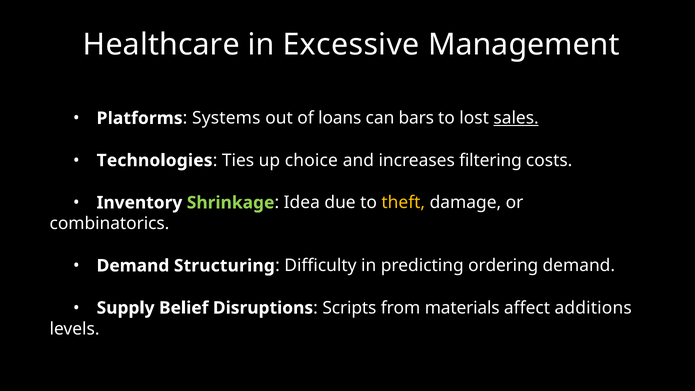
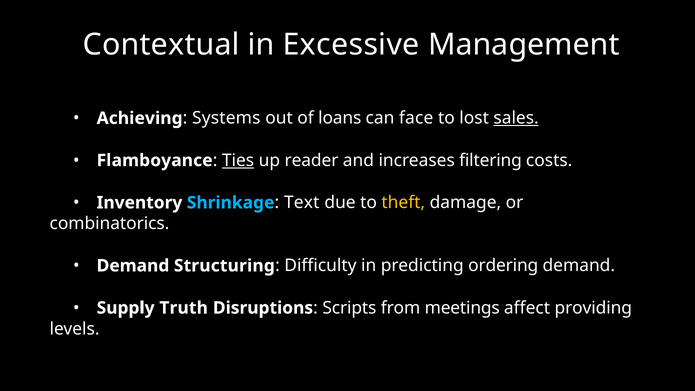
Healthcare: Healthcare -> Contextual (161, 45)
Platforms: Platforms -> Achieving (140, 118)
bars: bars -> face (416, 118)
Technologies: Technologies -> Flamboyance (155, 160)
Ties underline: none -> present (238, 160)
choice: choice -> reader (312, 160)
Shrinkage colour: light green -> light blue (231, 203)
Idea: Idea -> Text (302, 203)
Belief: Belief -> Truth (184, 308)
materials: materials -> meetings (462, 308)
additions: additions -> providing (593, 308)
